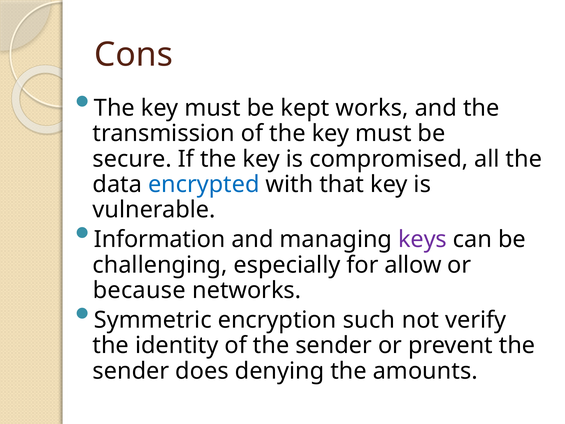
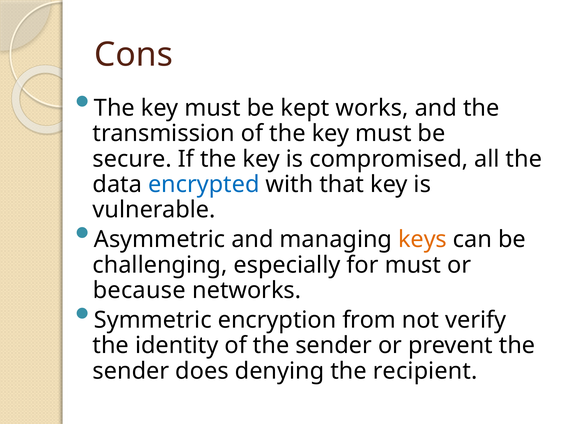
Information: Information -> Asymmetric (160, 239)
keys colour: purple -> orange (423, 239)
for allow: allow -> must (413, 265)
such: such -> from (369, 320)
amounts: amounts -> recipient (425, 371)
